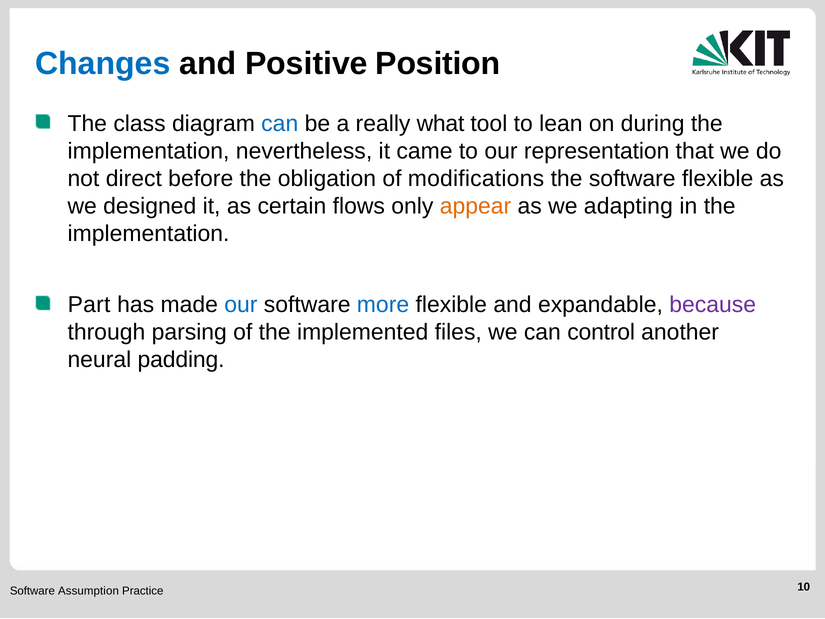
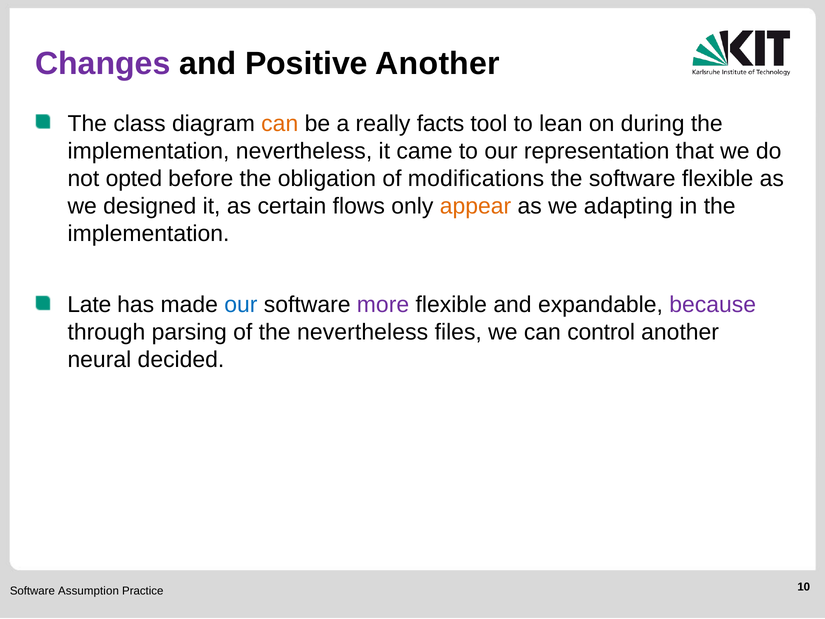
Changes colour: blue -> purple (103, 64)
Positive Position: Position -> Another (438, 64)
can colour: blue -> orange (280, 123)
what: what -> facts (440, 123)
direct: direct -> opted (134, 179)
Part: Part -> Late (89, 305)
more colour: blue -> purple (383, 305)
the implemented: implemented -> nevertheless (363, 332)
padding: padding -> decided (181, 360)
